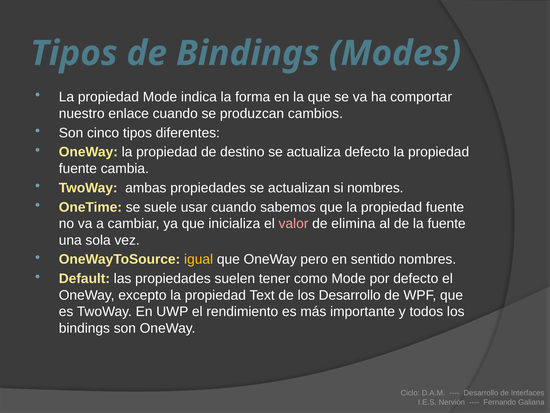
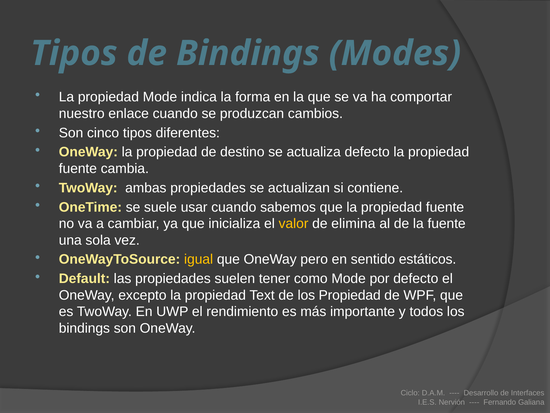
si nombres: nombres -> contiene (375, 188)
valor colour: pink -> yellow (294, 223)
sentido nombres: nombres -> estáticos (428, 259)
los Desarrollo: Desarrollo -> Propiedad (350, 295)
